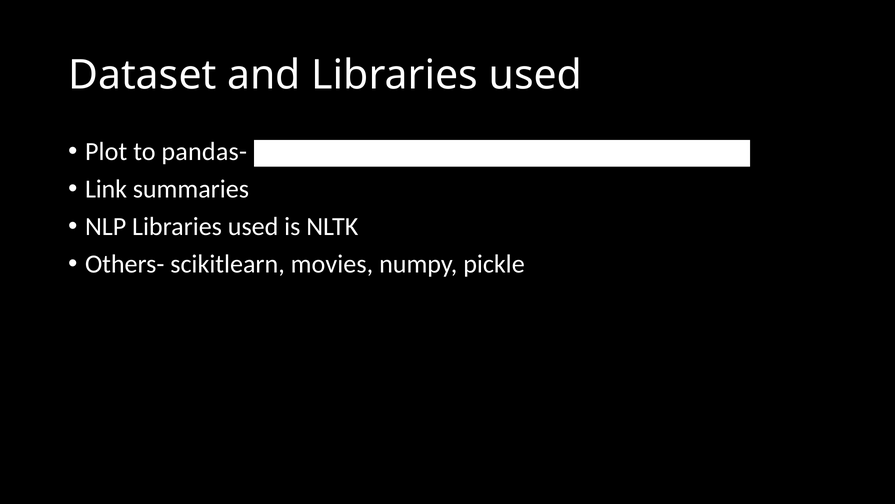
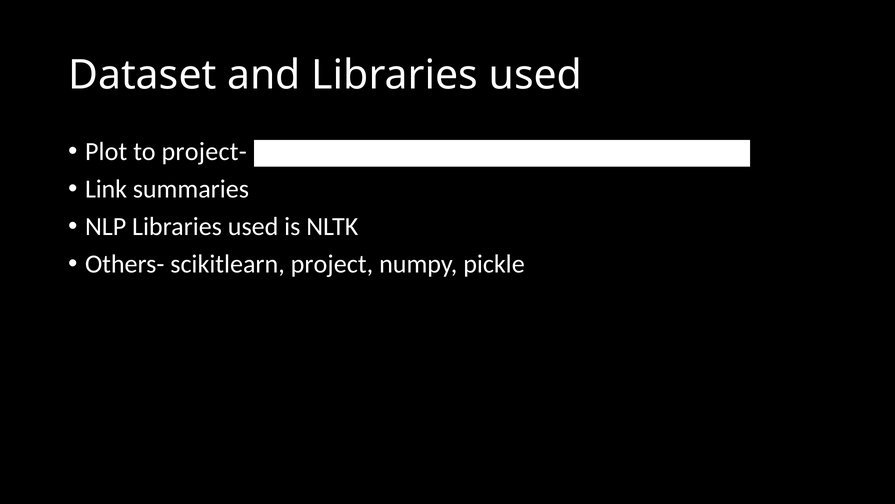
pandas-: pandas- -> project- (204, 151)
movies: movies -> project (332, 264)
